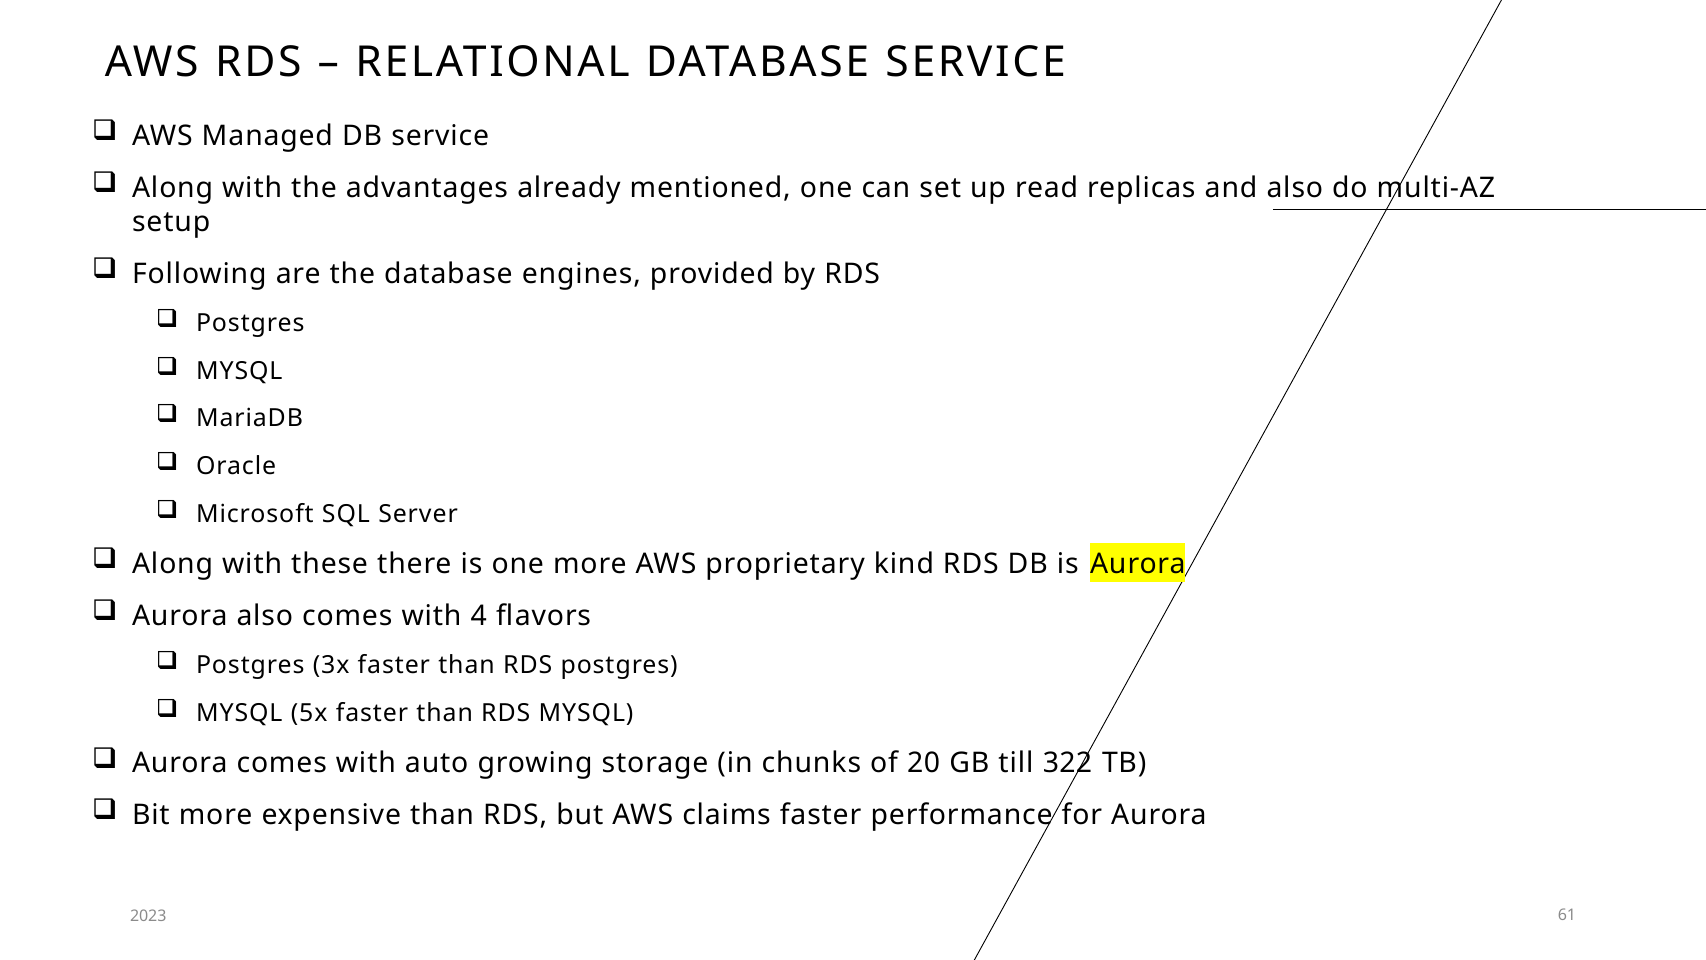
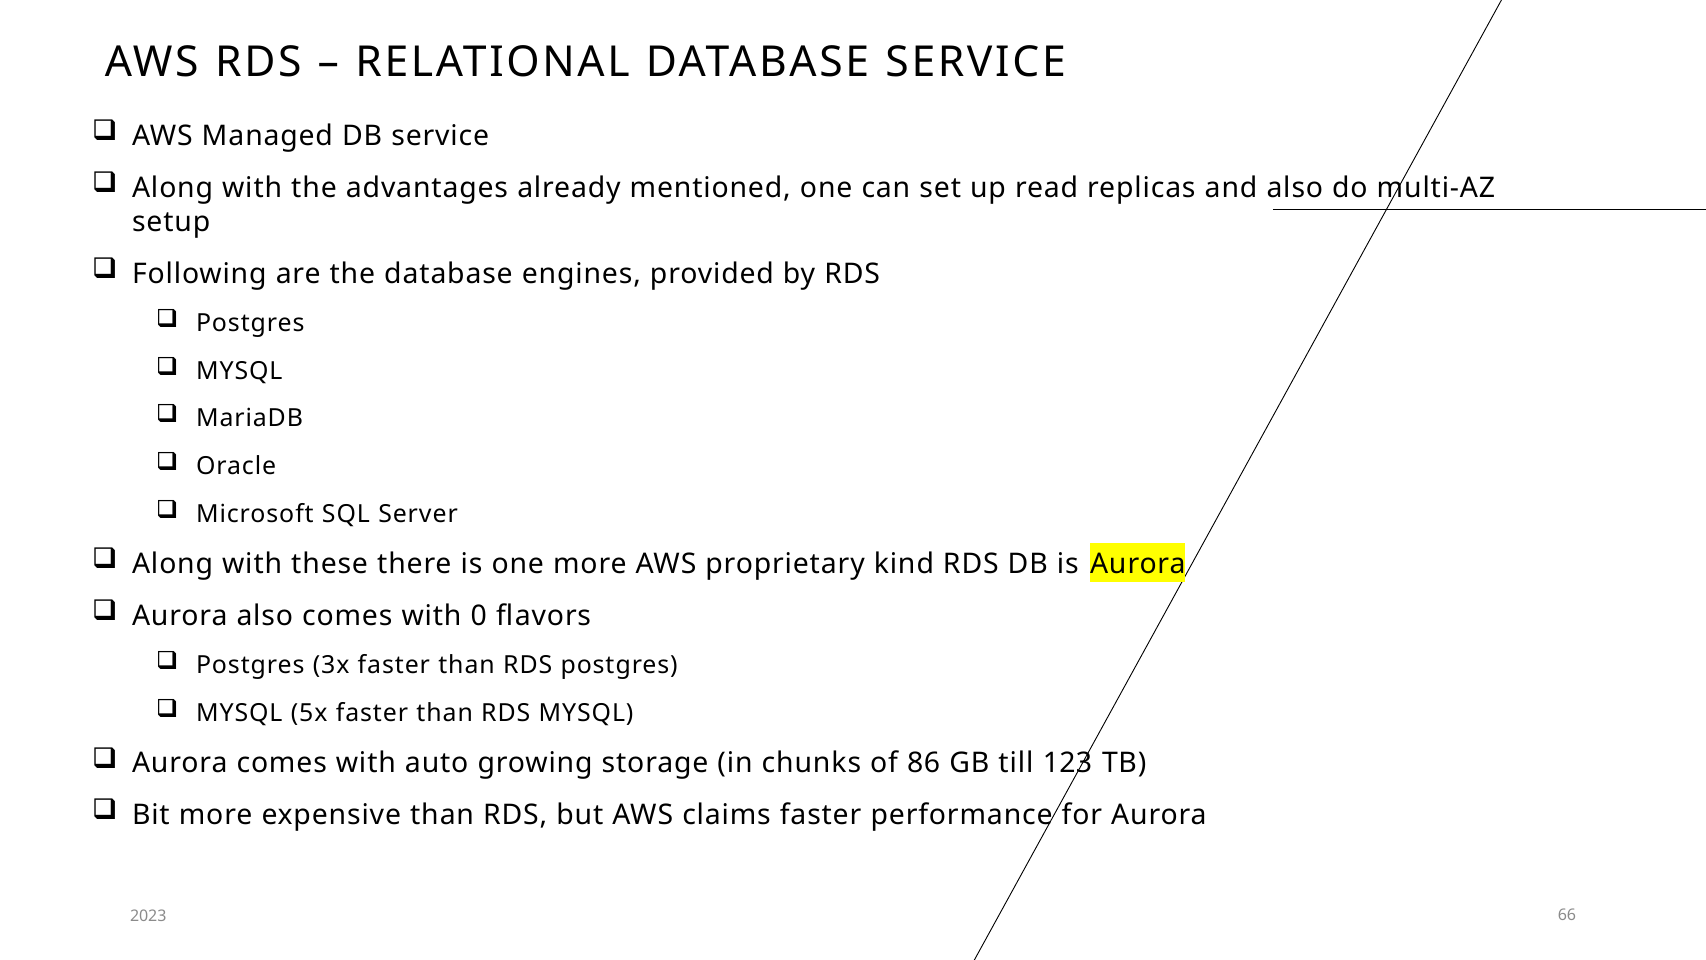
4: 4 -> 0 (479, 616)
20: 20 -> 86 (924, 763)
322: 322 -> 123 (1068, 763)
61: 61 -> 66 (1567, 915)
